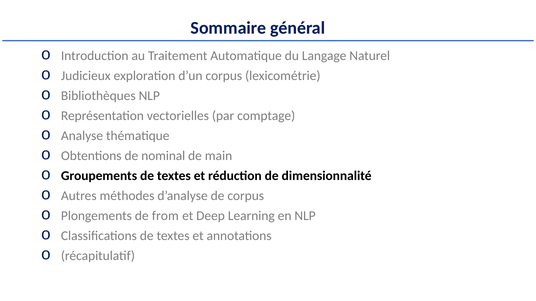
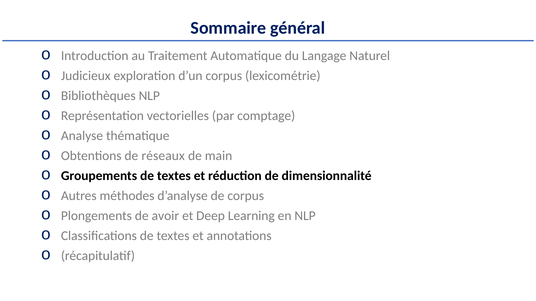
nominal: nominal -> réseaux (163, 156)
from: from -> avoir (165, 216)
